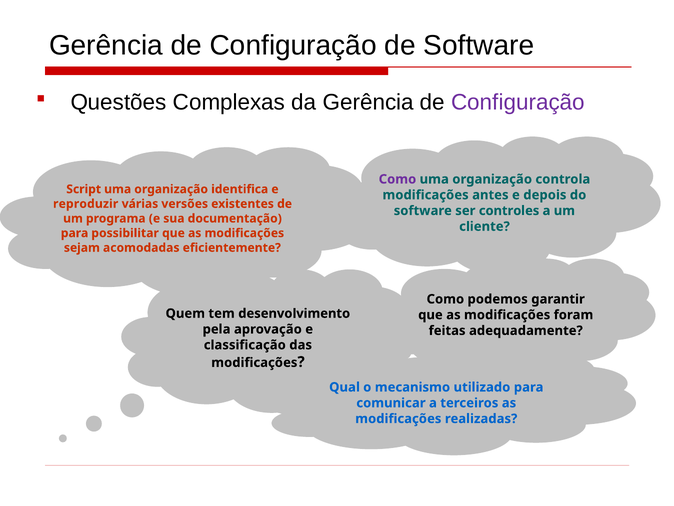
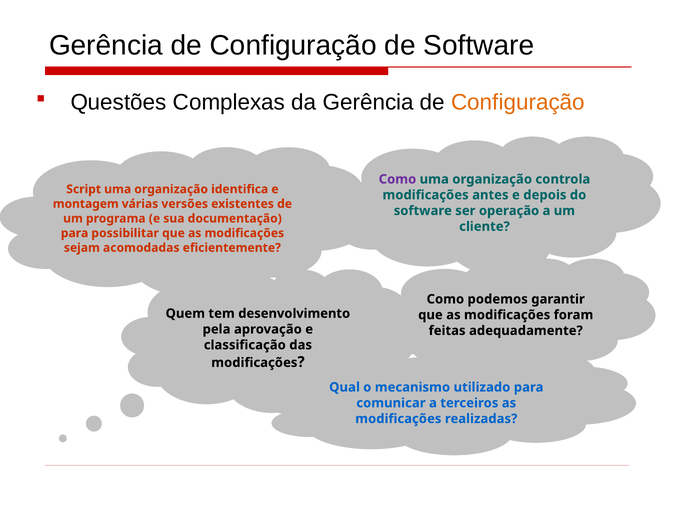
Configuração colour: purple -> orange (518, 102)
reproduzir: reproduzir -> montagem (86, 204)
controles: controles -> operação (509, 211)
